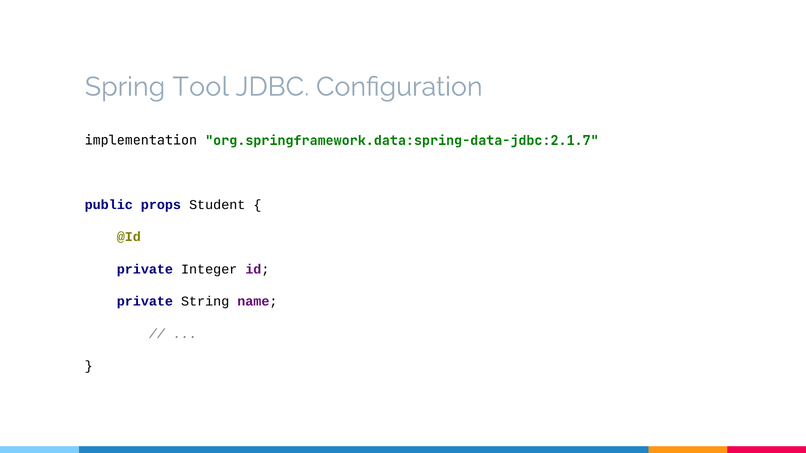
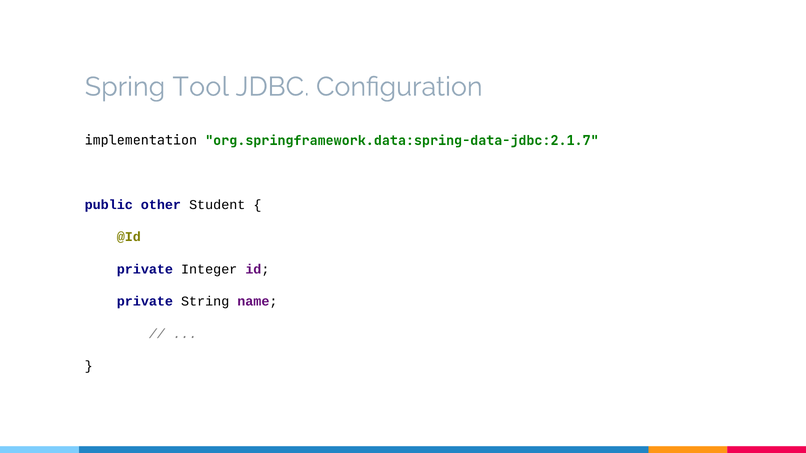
props: props -> other (161, 205)
